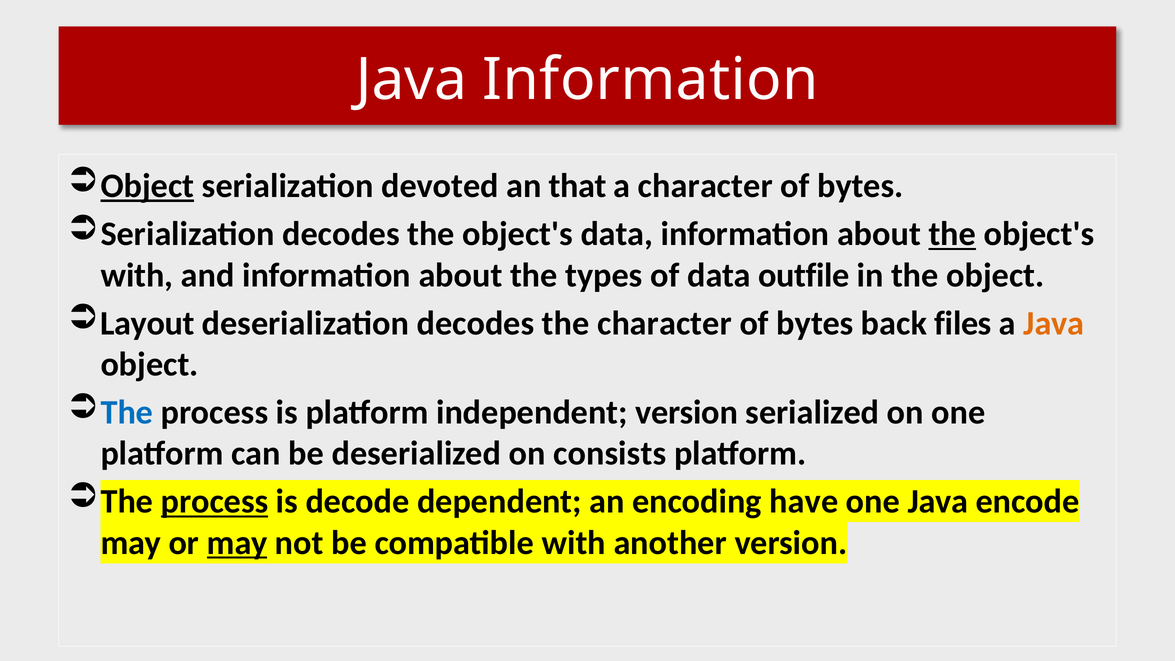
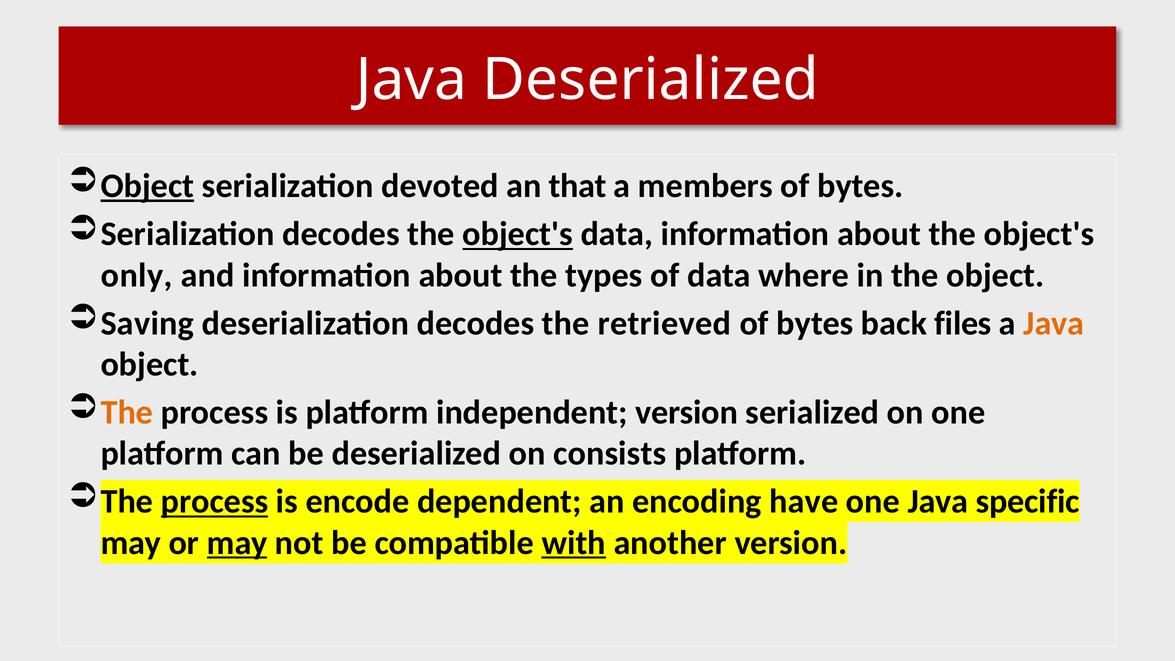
Java Information: Information -> Deserialized (651, 80)
a character: character -> members (705, 186)
object's underline: none -> present (518, 234)
the underline: present -> none (952, 234)
with: with -> only (137, 275)
outfile: outfile -> where (804, 275)
Layout: Layout -> Saving (147, 323)
the character: character -> retrieved (664, 323)
The colour: blue -> orange (127, 412)
decode: decode -> encode (357, 502)
encode: encode -> specific (1028, 502)
with underline: none -> present (574, 543)
